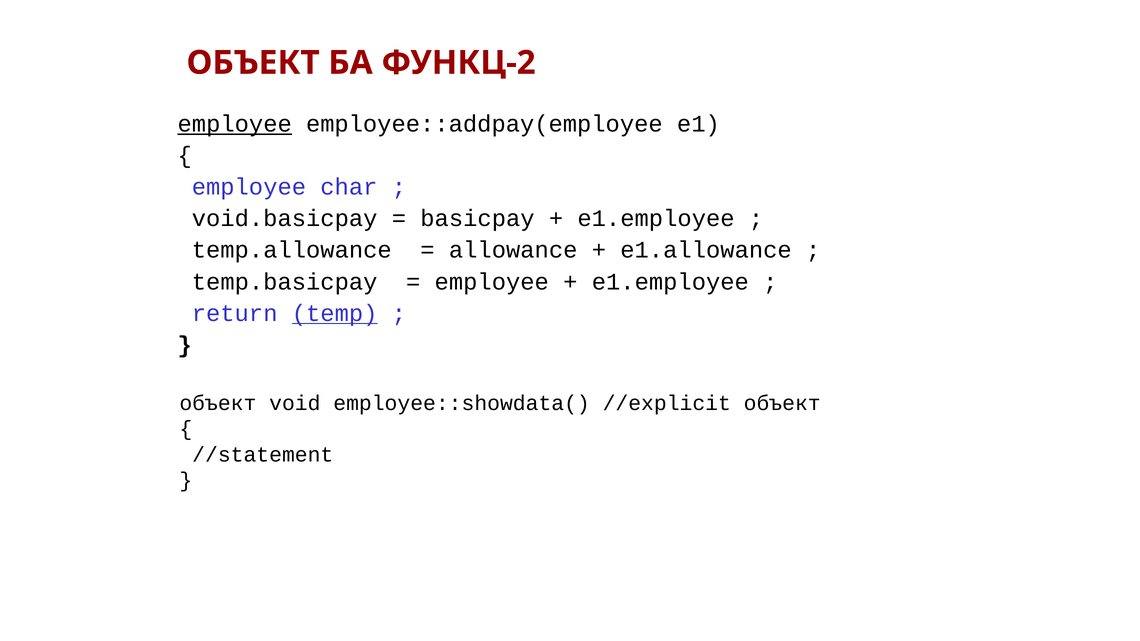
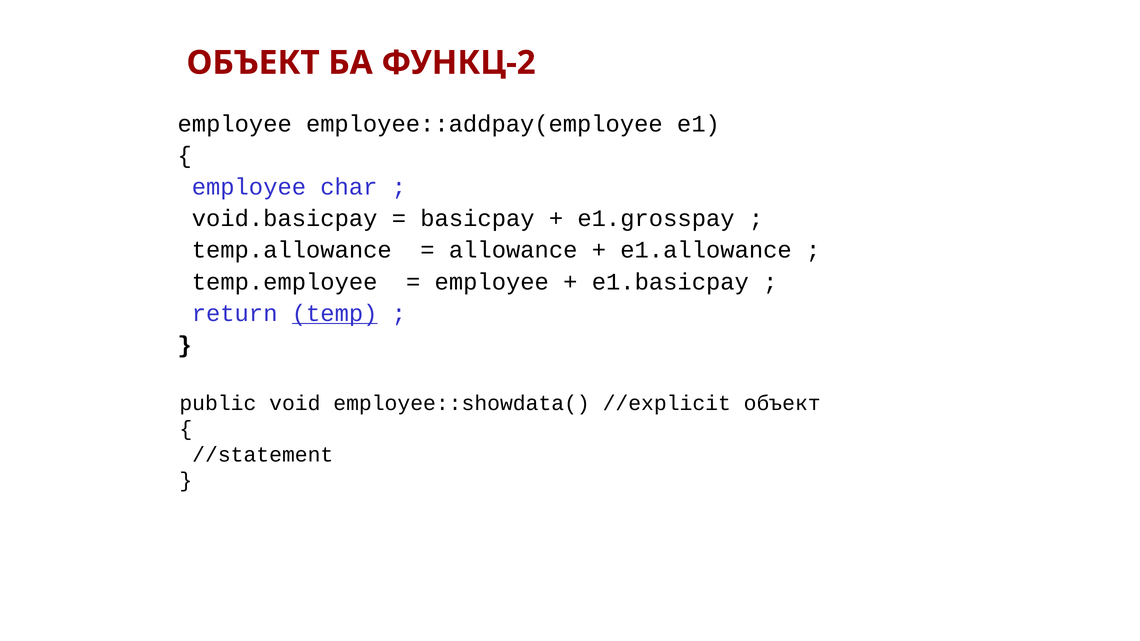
employee underline: present -> none (235, 124)
e1.employee: e1.employee -> e1.grosspay (656, 219)
temp.basicpay: temp.basicpay -> temp.employee (285, 282)
e1.employee: e1.employee -> e1.basicpay (670, 282)
объект: объект -> public (218, 403)
